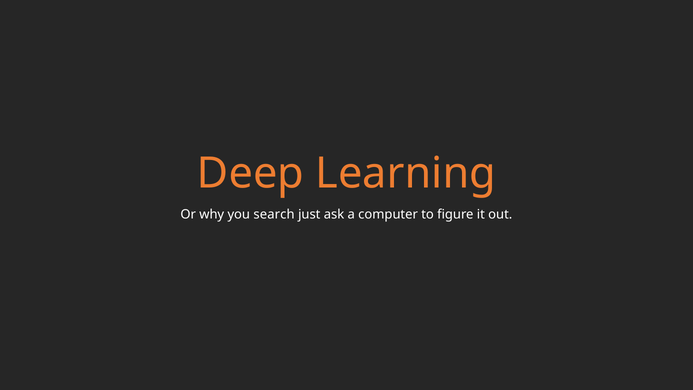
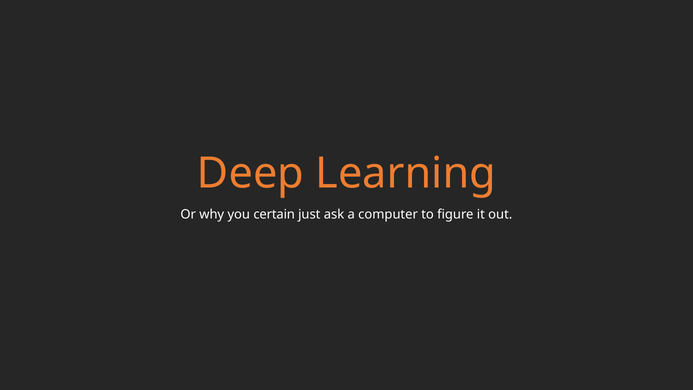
search: search -> certain (274, 214)
